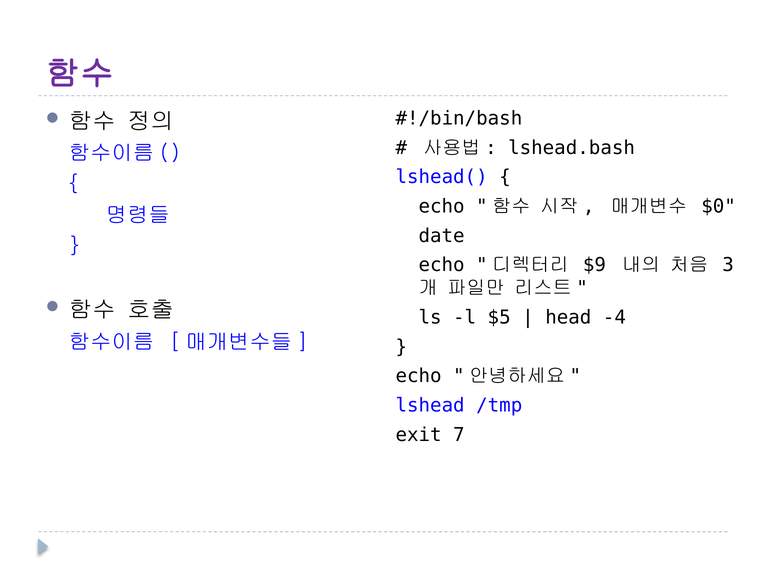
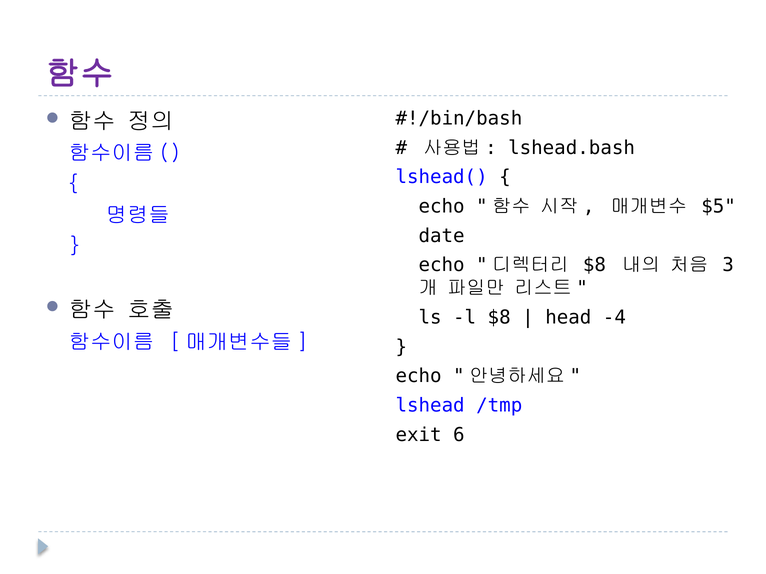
$0: $0 -> $5 (719, 207)
$9: $9 -> $8 (594, 265)
l $5: $5 -> $8 (499, 318)
7: 7 -> 6 (459, 435)
